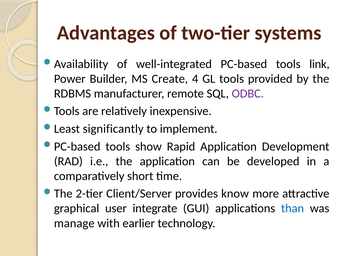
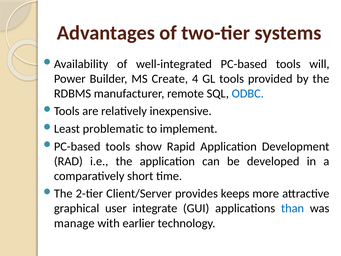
link: link -> will (319, 64)
ODBC colour: purple -> blue (248, 93)
significantly: significantly -> problematic (113, 129)
know: know -> keeps (235, 193)
